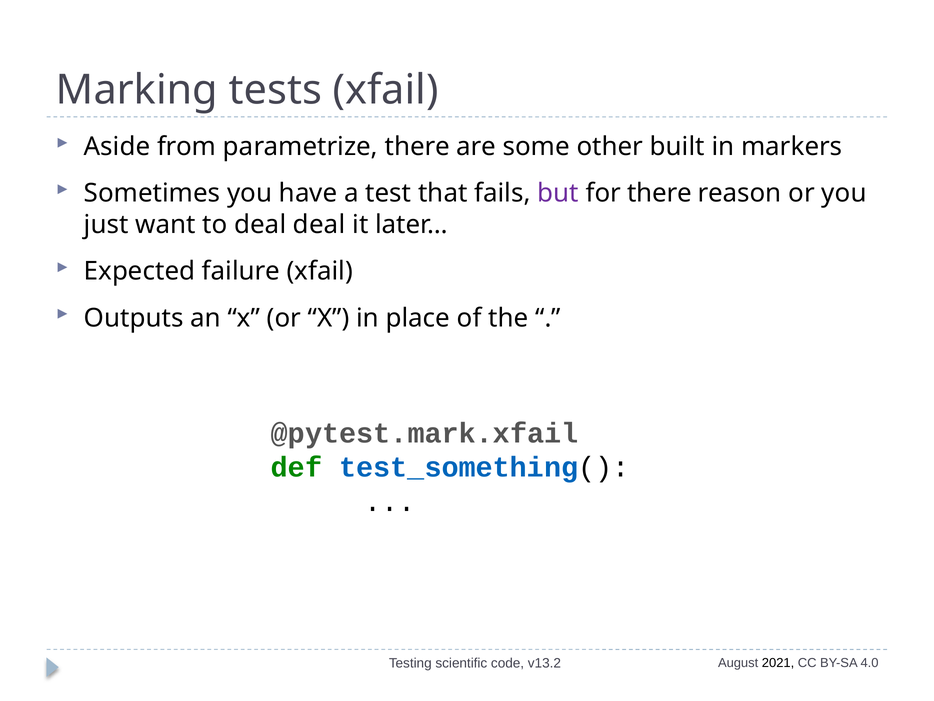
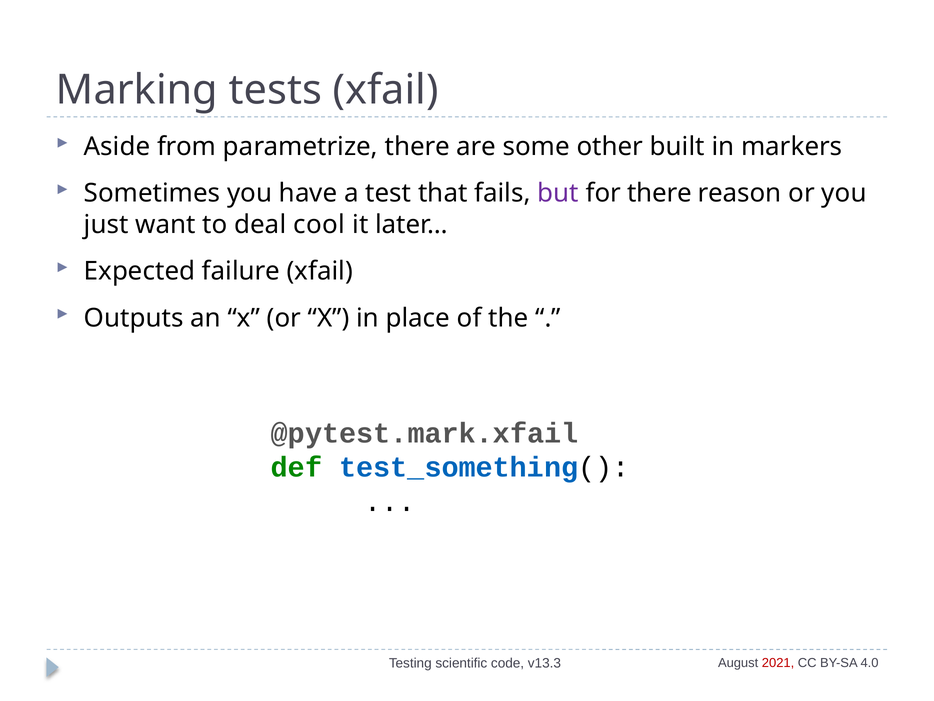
deal deal: deal -> cool (319, 224)
2021 colour: black -> red (778, 663)
v13.2: v13.2 -> v13.3 (544, 663)
